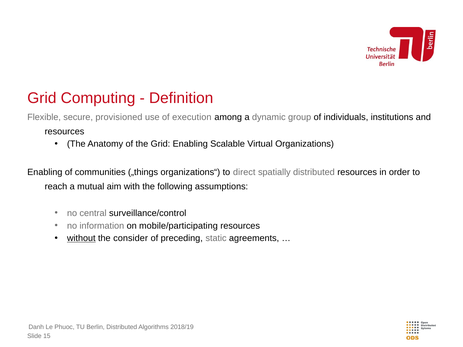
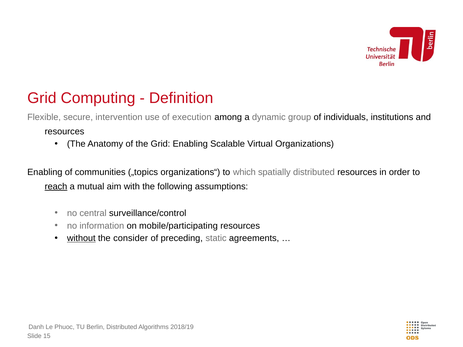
provisioned: provisioned -> intervention (119, 117)
„things: „things -> „topics (143, 172)
direct: direct -> which (244, 172)
reach underline: none -> present (56, 187)
